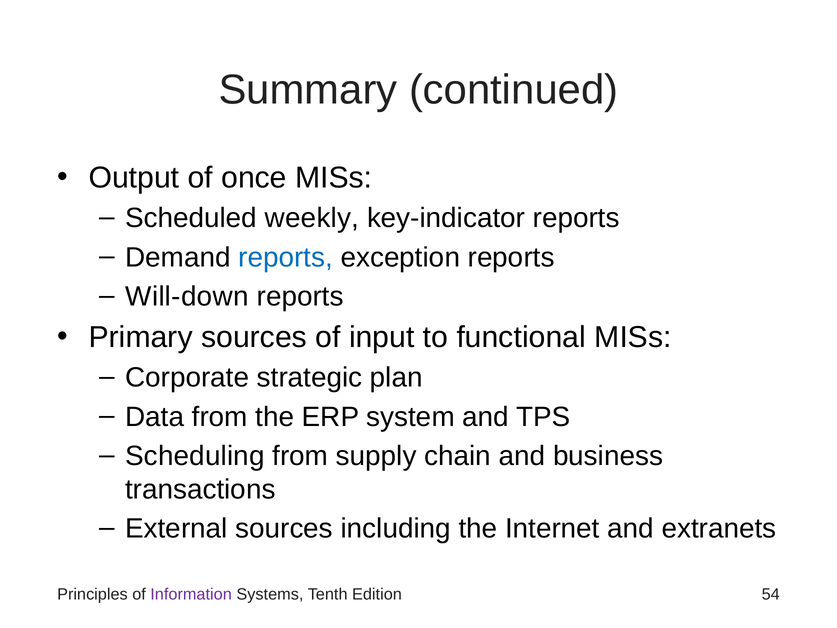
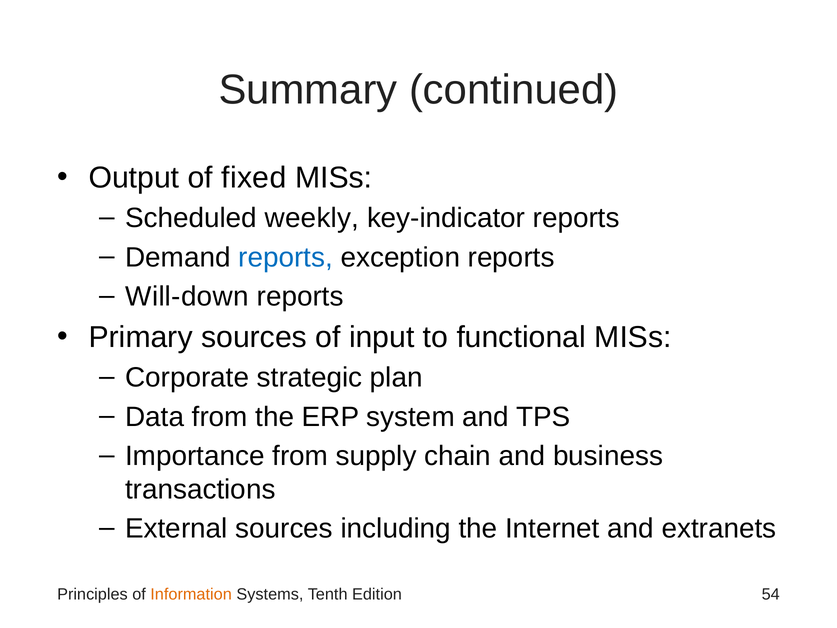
once: once -> fixed (254, 178)
Scheduling: Scheduling -> Importance (195, 456)
Information colour: purple -> orange (191, 594)
